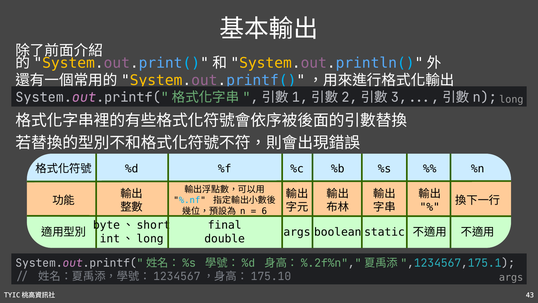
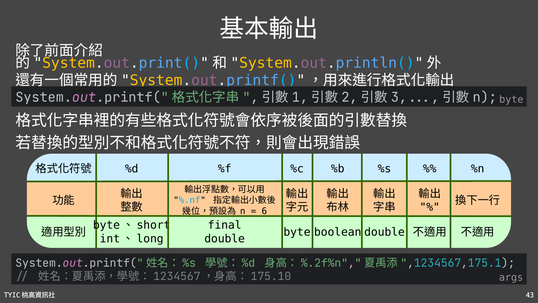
long: long -> byte (511, 100)
args: args -> byte (297, 232)
static: static -> double (385, 232)
